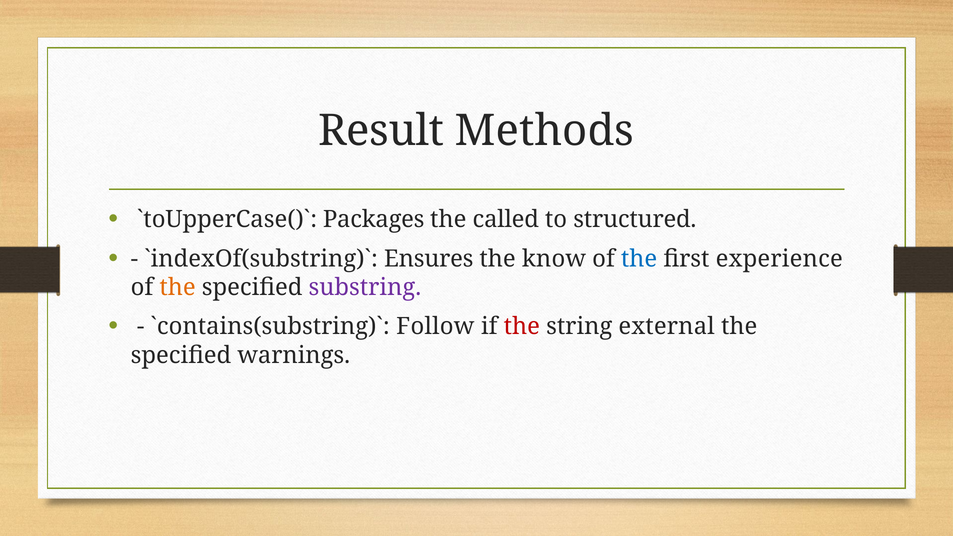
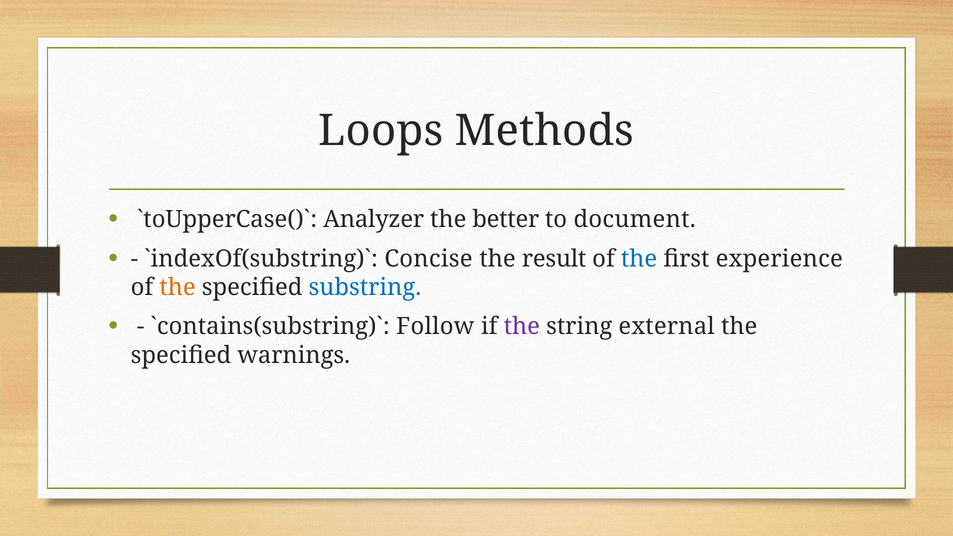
Result: Result -> Loops (381, 131)
Packages: Packages -> Analyzer (374, 219)
called: called -> better (506, 219)
structured: structured -> document (635, 219)
Ensures: Ensures -> Concise (429, 259)
know: know -> result (554, 259)
substring colour: purple -> blue (365, 287)
the colour: red -> purple (522, 327)
